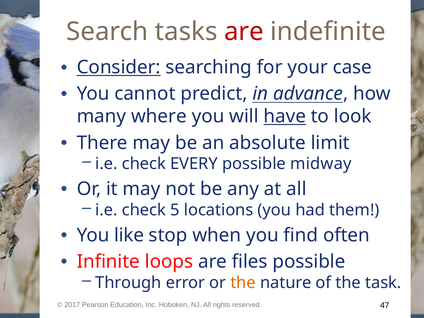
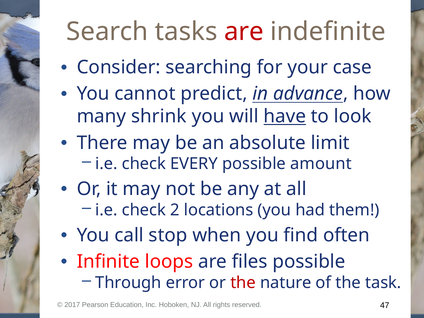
Consider underline: present -> none (119, 67)
where: where -> shrink (159, 116)
midway: midway -> amount (321, 164)
5: 5 -> 2 (175, 210)
like: like -> call (129, 235)
the colour: orange -> red (243, 283)
